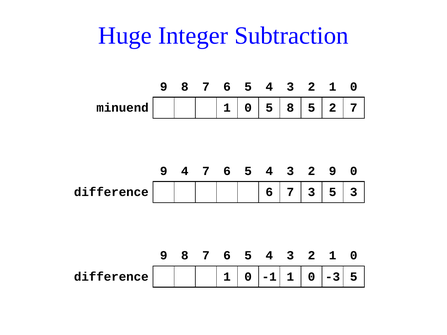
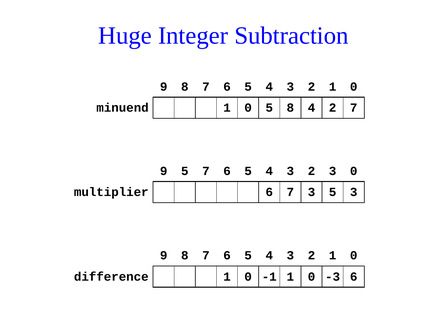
8 5: 5 -> 4 (311, 108)
9 4: 4 -> 5 (185, 171)
2 9: 9 -> 3 (333, 171)
difference: difference -> multiplier (111, 192)
-3 5: 5 -> 6 (354, 277)
